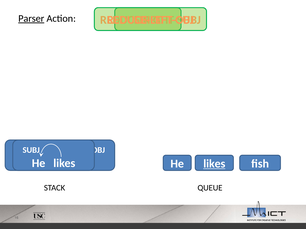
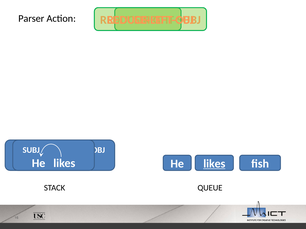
Parser underline: present -> none (31, 19)
